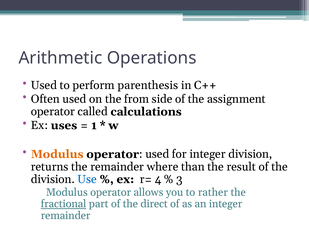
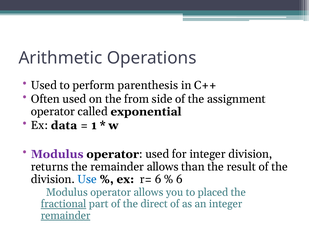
calculations: calculations -> exponential (146, 112)
uses: uses -> data (64, 125)
Modulus colour: orange -> purple (57, 154)
remainder where: where -> allows (163, 167)
r= 4: 4 -> 6 (158, 179)
3: 3 -> 6 (179, 179)
rather: rather -> placed (213, 192)
remainder underline: none -> present (66, 215)
